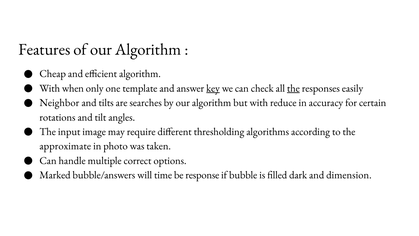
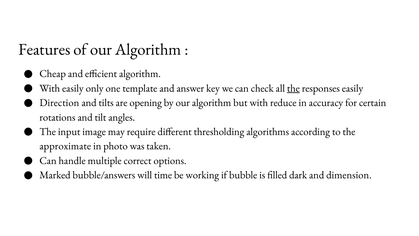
With when: when -> easily (73, 88)
key underline: present -> none (213, 88)
Neighbor: Neighbor -> Direction (59, 103)
searches: searches -> opening (146, 103)
response: response -> working (202, 175)
